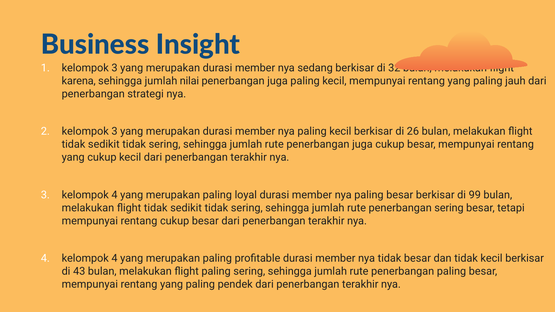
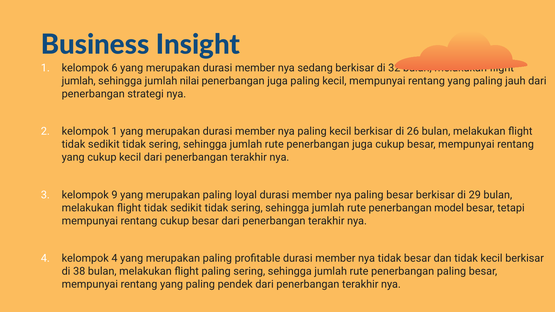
1 kelompok 3: 3 -> 6 (114, 68)
karena: karena -> jumlah (79, 81)
2 kelompok 3: 3 -> 1 (114, 131)
3 kelompok 4: 4 -> 9 (114, 195)
99: 99 -> 29 (475, 195)
penerbangan sering: sering -> model (449, 208)
43: 43 -> 38 (79, 271)
